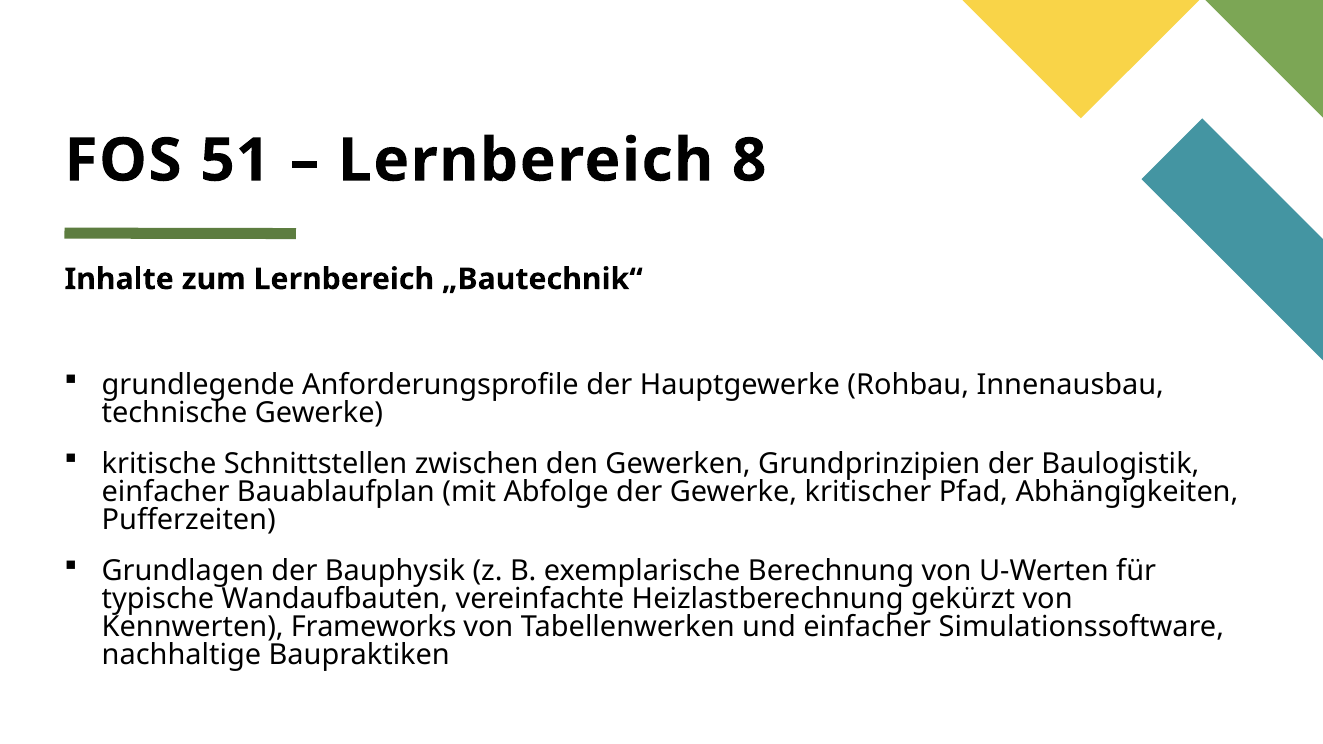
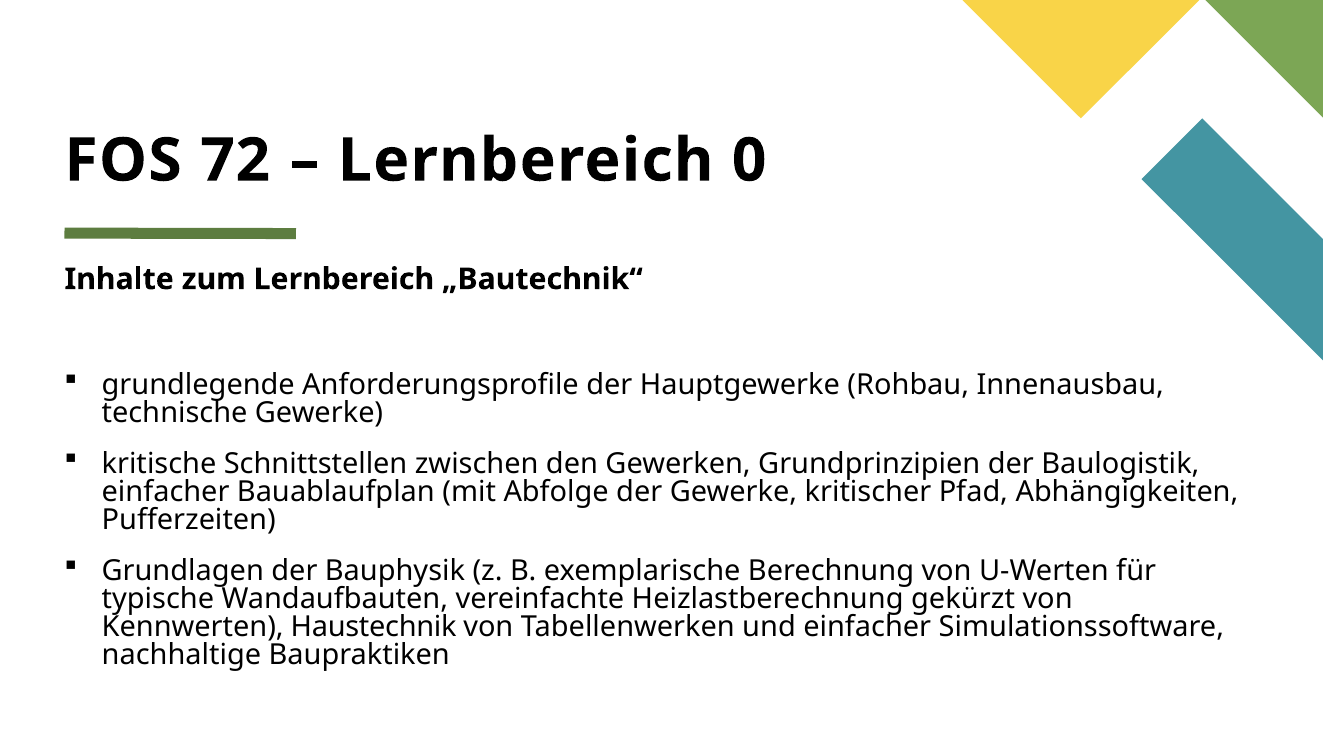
51: 51 -> 72 (235, 161)
8: 8 -> 0 (749, 161)
Frameworks: Frameworks -> Haustechnik (374, 627)
